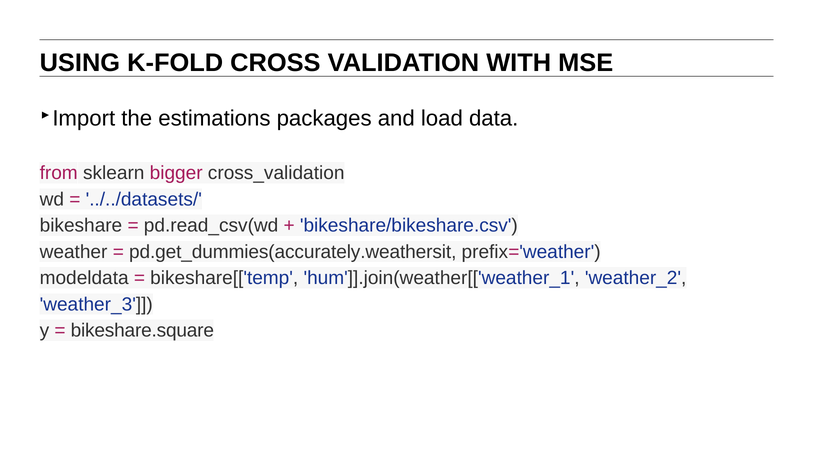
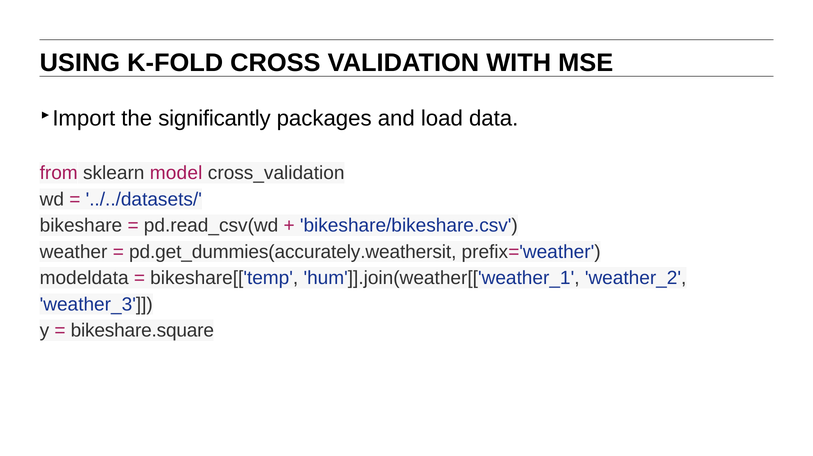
estimations: estimations -> significantly (215, 119)
bigger: bigger -> model (176, 173)
